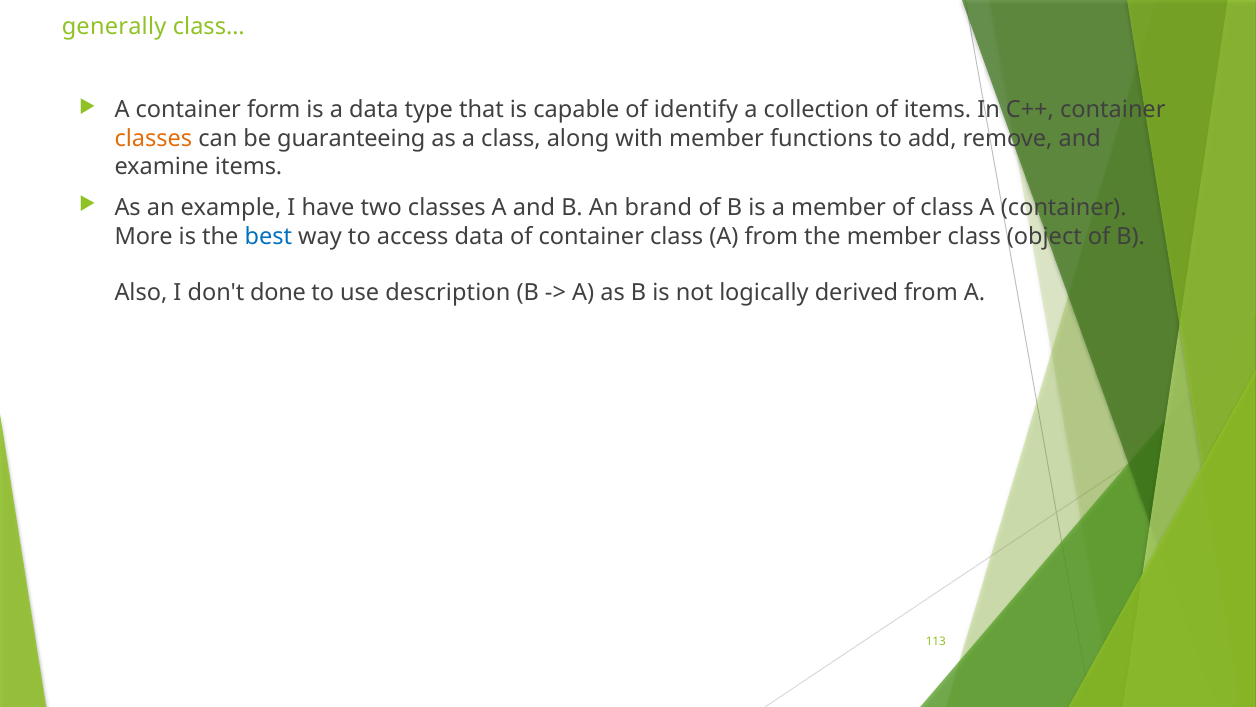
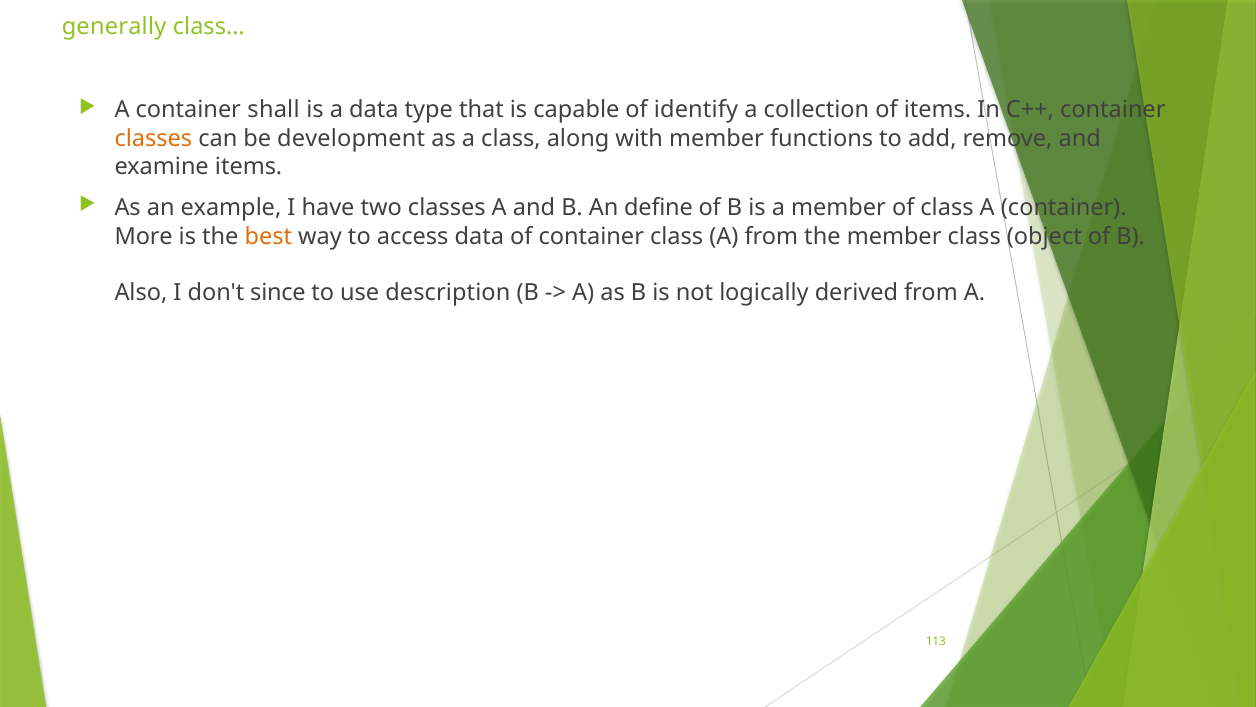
form: form -> shall (274, 110)
guaranteeing: guaranteeing -> development (351, 138)
brand: brand -> define (659, 208)
best colour: blue -> orange (268, 236)
done: done -> since (278, 293)
